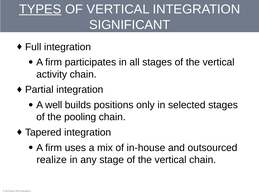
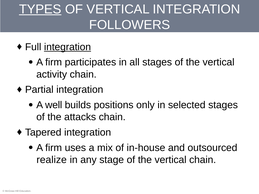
SIGNIFICANT: SIGNIFICANT -> FOLLOWERS (130, 25)
integration underline: none -> present (68, 47)
pooling: pooling -> attacks (80, 117)
